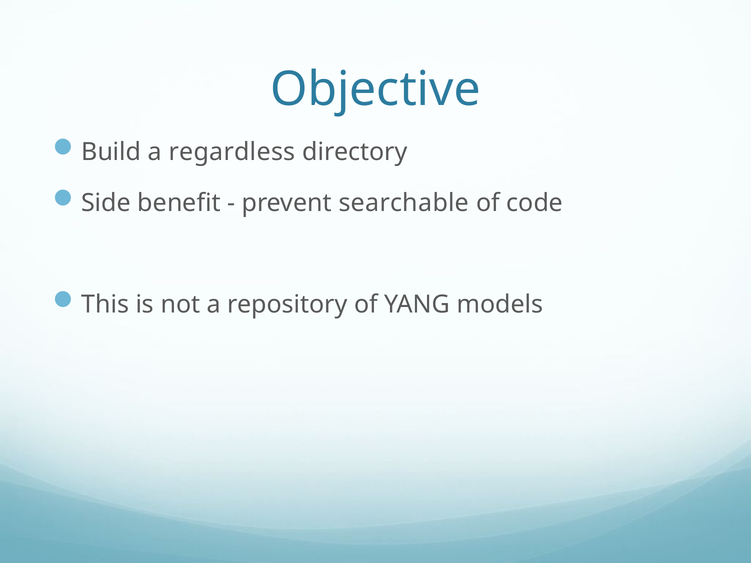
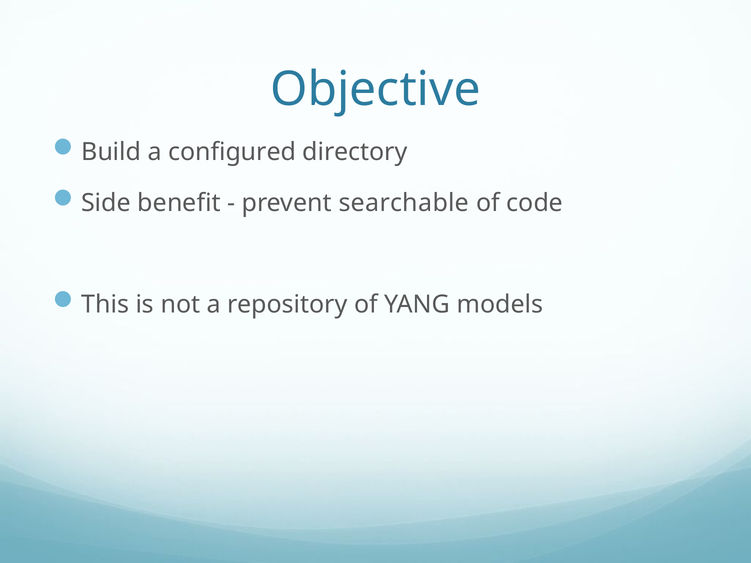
regardless: regardless -> configured (232, 152)
